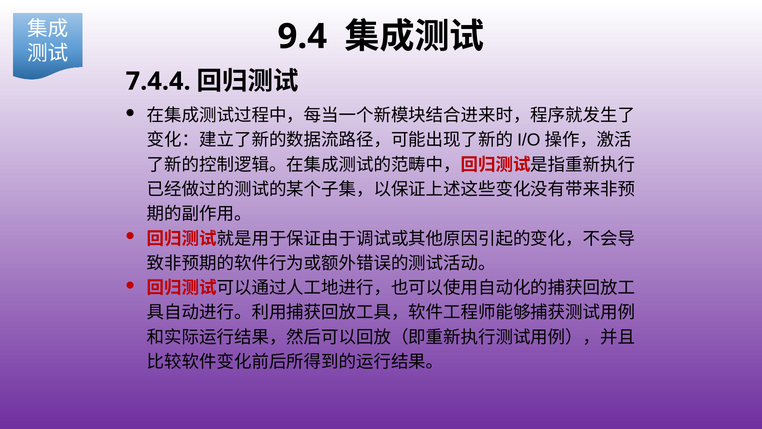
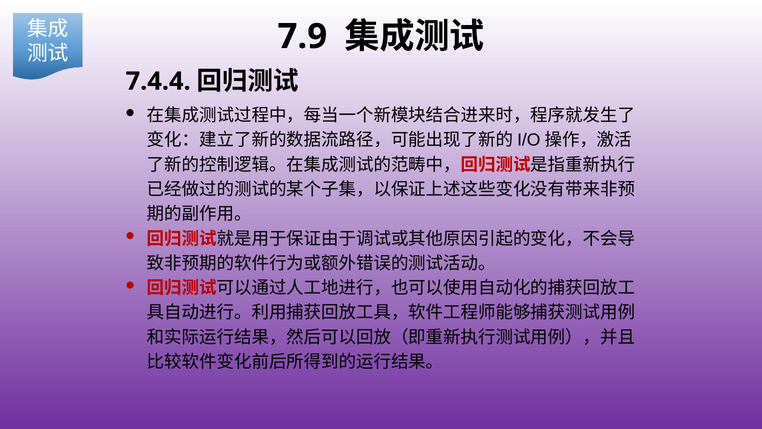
9.4: 9.4 -> 7.9 (302, 36)
